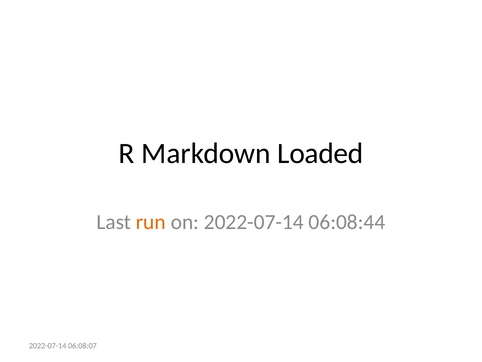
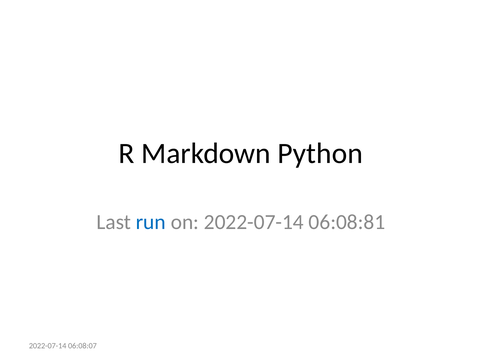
Loaded: Loaded -> Python (320, 153)
run colour: orange -> blue (151, 222)
06:08:44: 06:08:44 -> 06:08:81 (347, 222)
